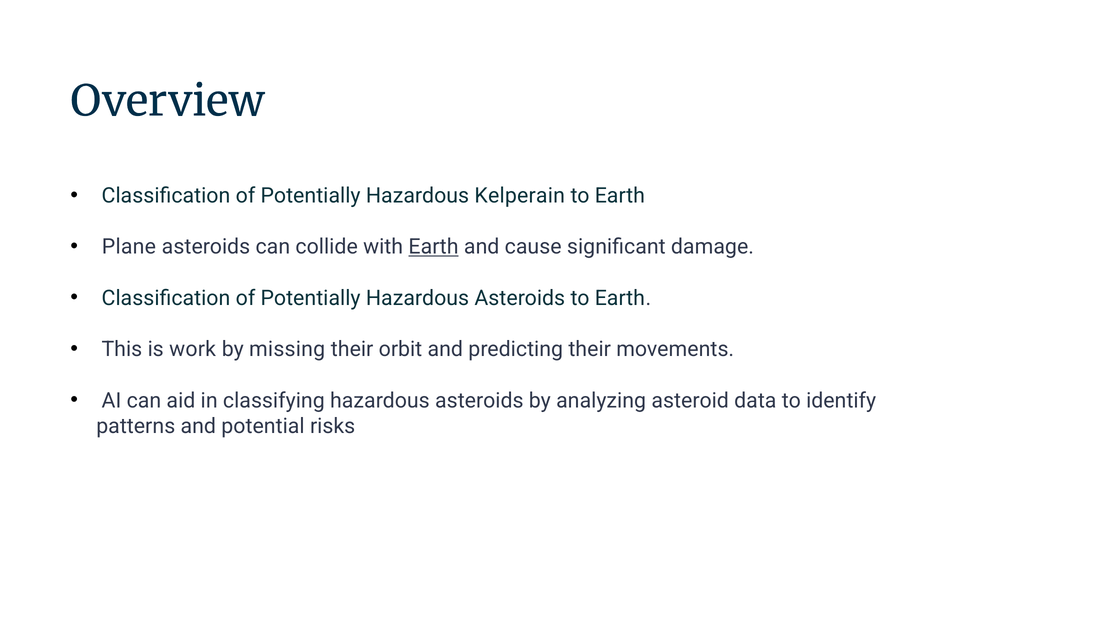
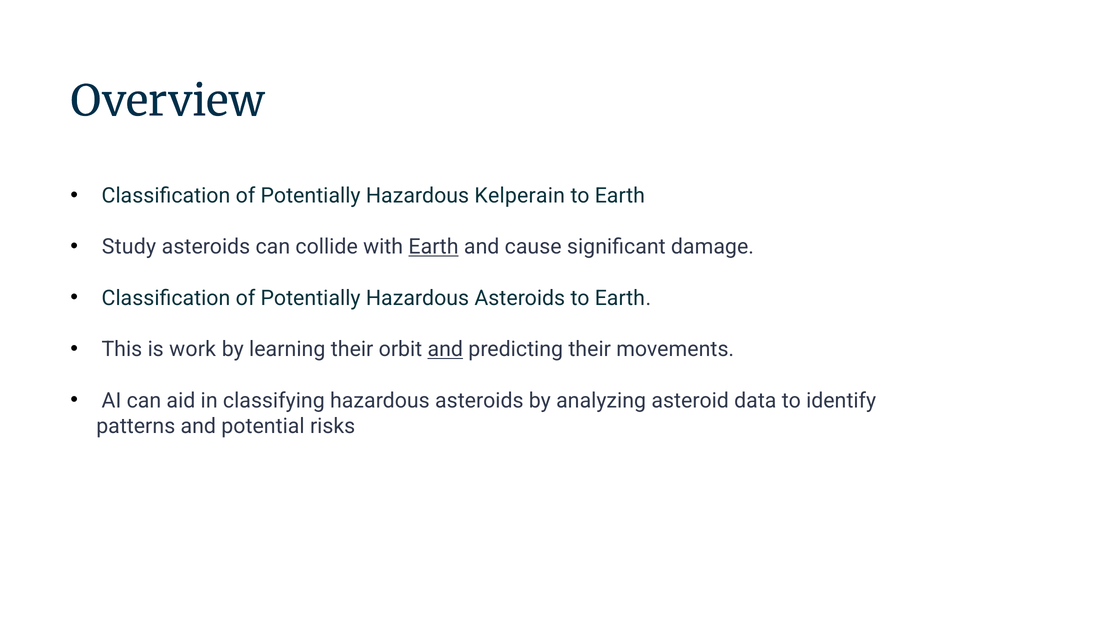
Plane: Plane -> Study (129, 247)
missing: missing -> learning (287, 349)
and underline: none -> present (445, 349)
